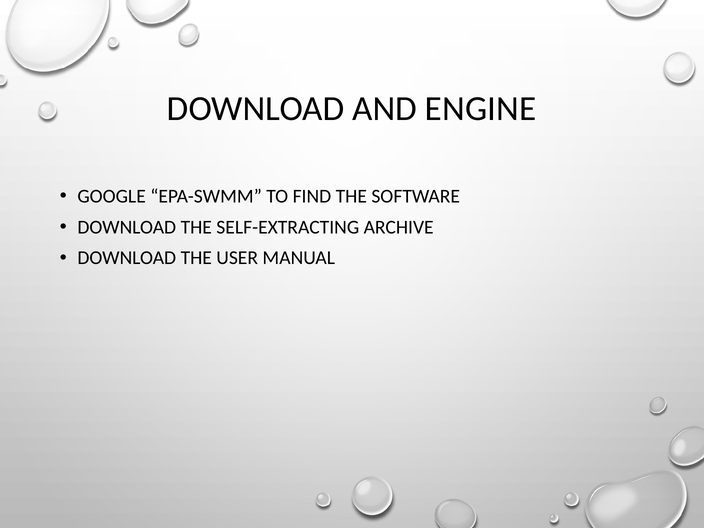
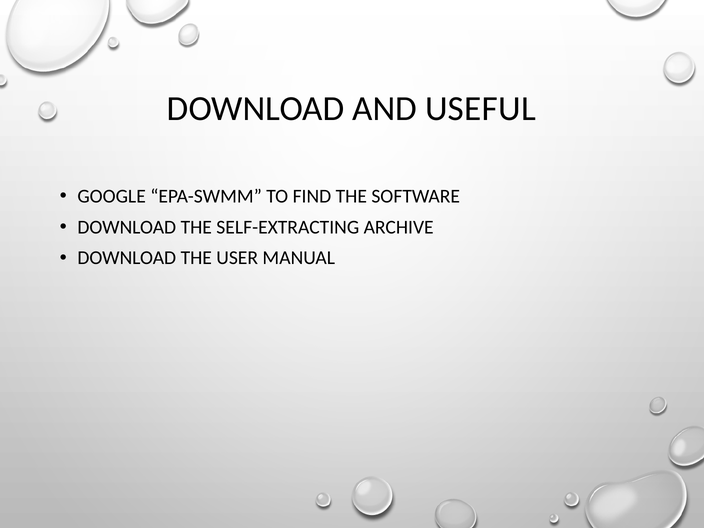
ENGINE: ENGINE -> USEFUL (481, 109)
